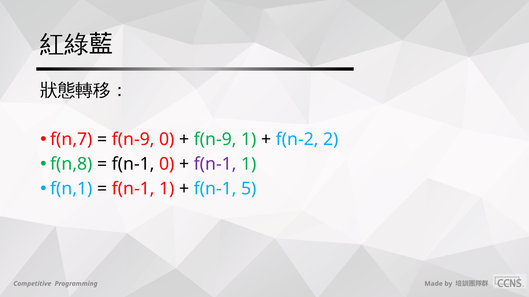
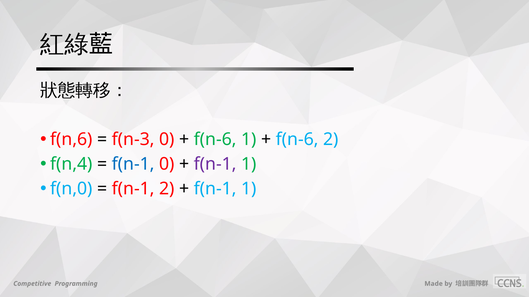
f(n,7: f(n,7 -> f(n,6 (71, 140)
f(n-9: f(n-9 -> f(n-3 (133, 140)
f(n-9: f(n-9 -> f(n-6 (215, 140)
f(n-2: f(n-2 -> f(n-6 (297, 140)
f(n,8: f(n,8 -> f(n,4 (71, 164)
f(n-1 colour: black -> blue (133, 164)
f(n,1: f(n,1 -> f(n,0 (71, 189)
1: 1 -> 2 (167, 189)
5: 5 -> 1 (249, 189)
